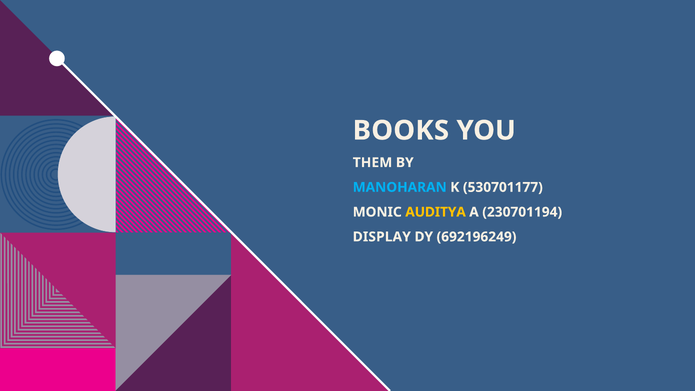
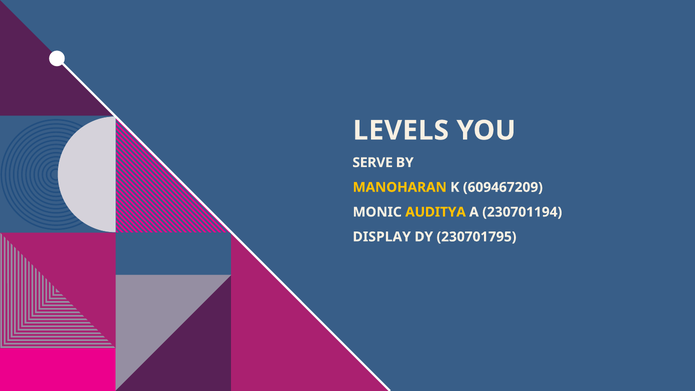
BOOKS: BOOKS -> LEVELS (401, 131)
THEM: THEM -> SERVE (373, 163)
MANOHARAN colour: light blue -> yellow (400, 187)
530701177: 530701177 -> 609467209 (503, 187)
692196249: 692196249 -> 230701795 (477, 237)
